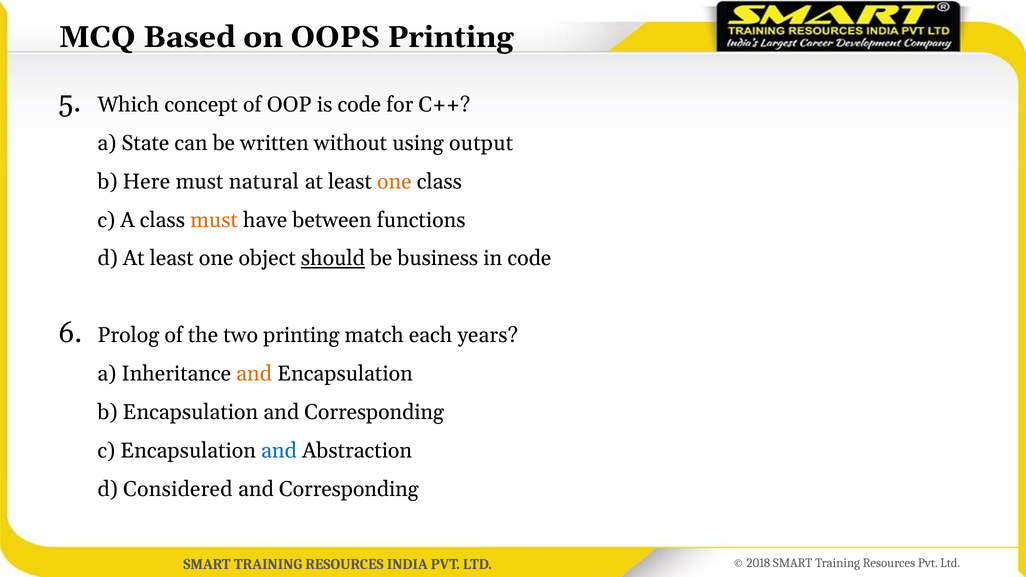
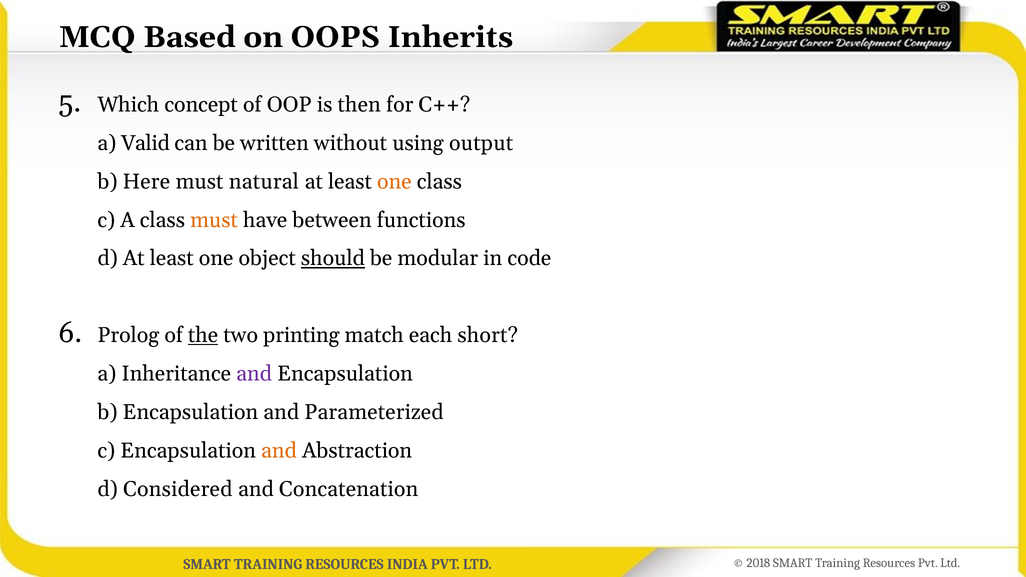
OOPS Printing: Printing -> Inherits (450, 37)
is code: code -> then (359, 105)
State: State -> Valid (145, 143)
business: business -> modular (438, 258)
the underline: none -> present (203, 335)
years: years -> short (488, 335)
and colour: orange -> purple (254, 374)
Encapsulation and Corresponding: Corresponding -> Parameterized (374, 412)
and colour: blue -> orange (279, 451)
Corresponding: Corresponding -> Concatenation (349, 489)
